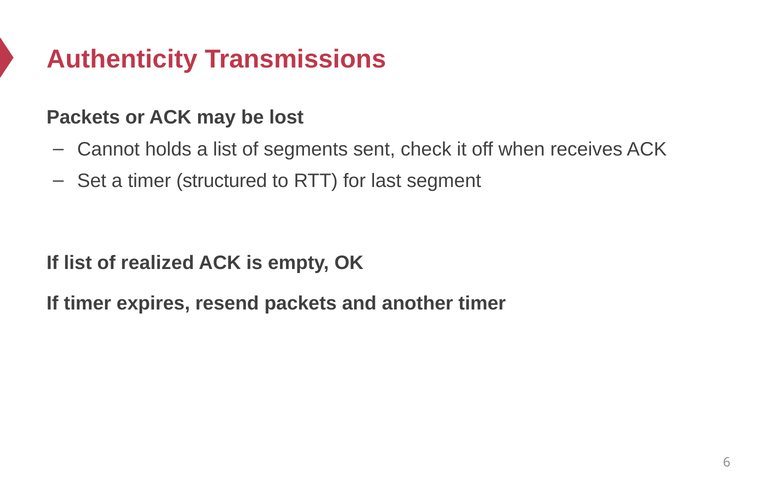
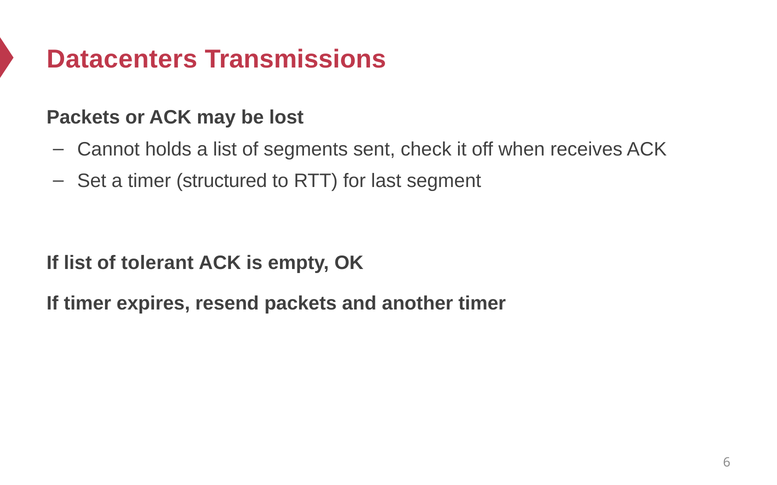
Authenticity: Authenticity -> Datacenters (122, 60)
realized: realized -> tolerant (157, 263)
